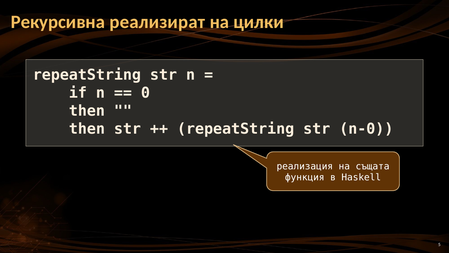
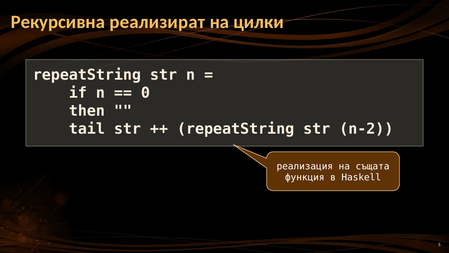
then: then -> tail (87, 129)
n-0: n-0 -> n-2 (366, 129)
